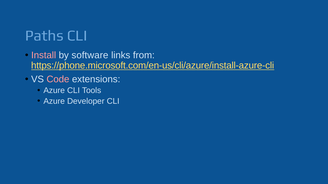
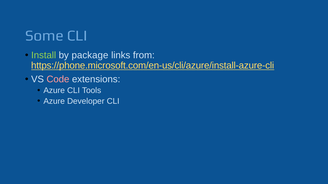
Paths: Paths -> Some (44, 36)
Install colour: pink -> light green (44, 55)
software: software -> package (90, 55)
